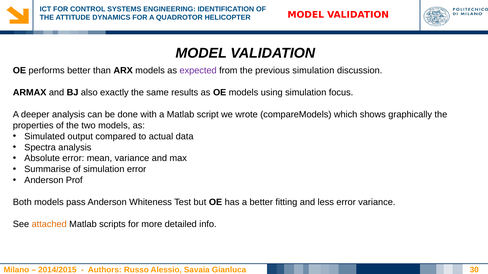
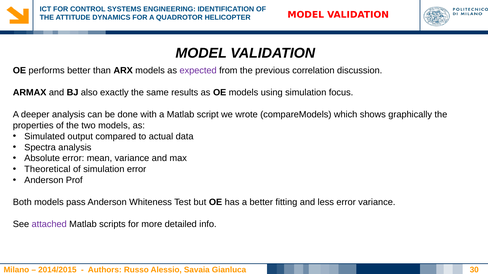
previous simulation: simulation -> correlation (313, 71)
Summarise: Summarise -> Theoretical (47, 170)
attached colour: orange -> purple (49, 224)
